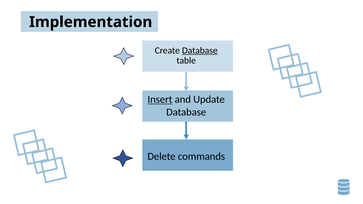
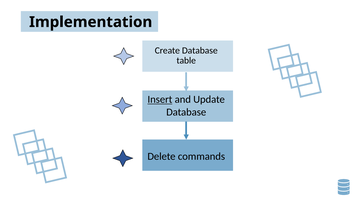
Database underline: present -> none (200, 50)
